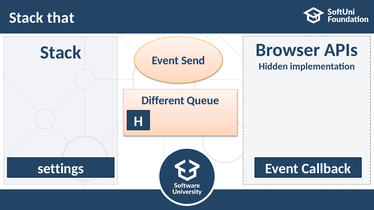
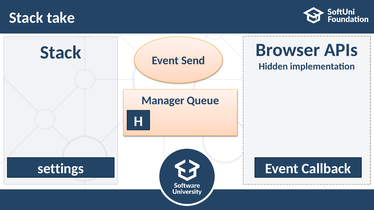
that: that -> take (61, 18)
Different: Different -> Manager (163, 101)
